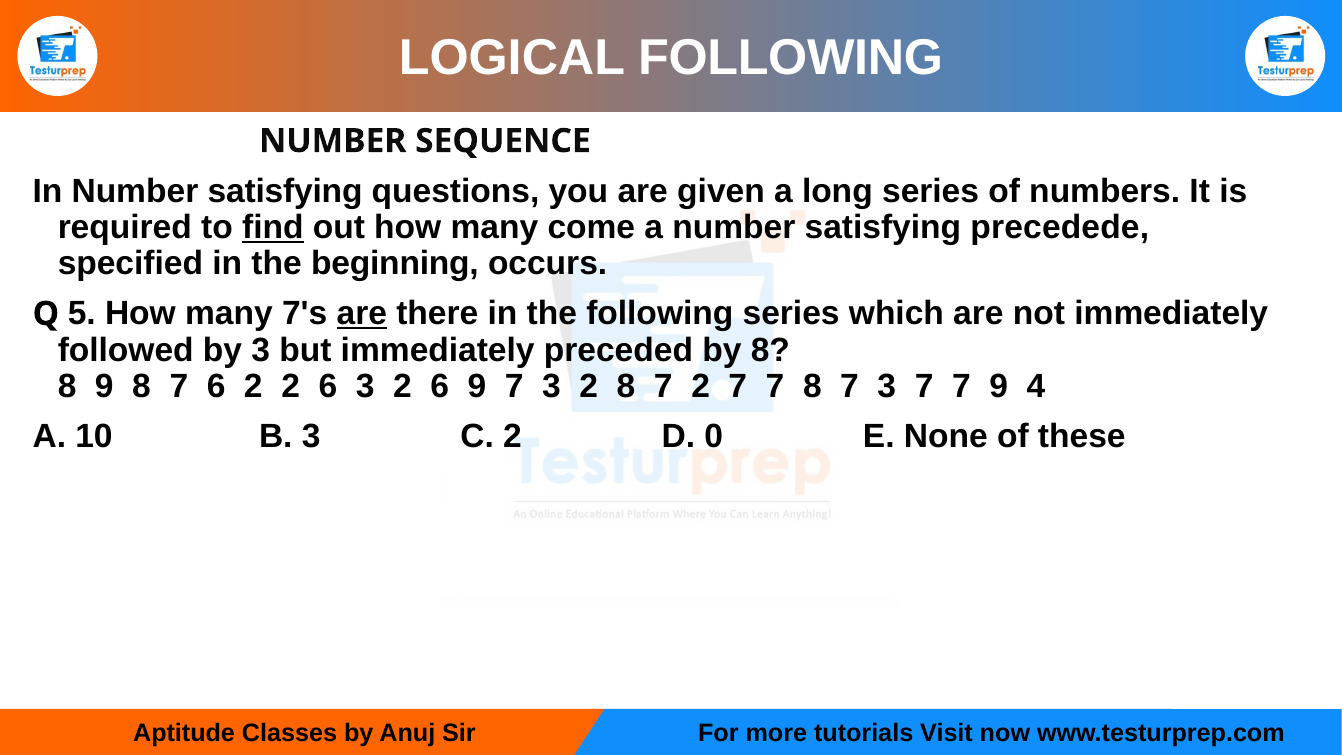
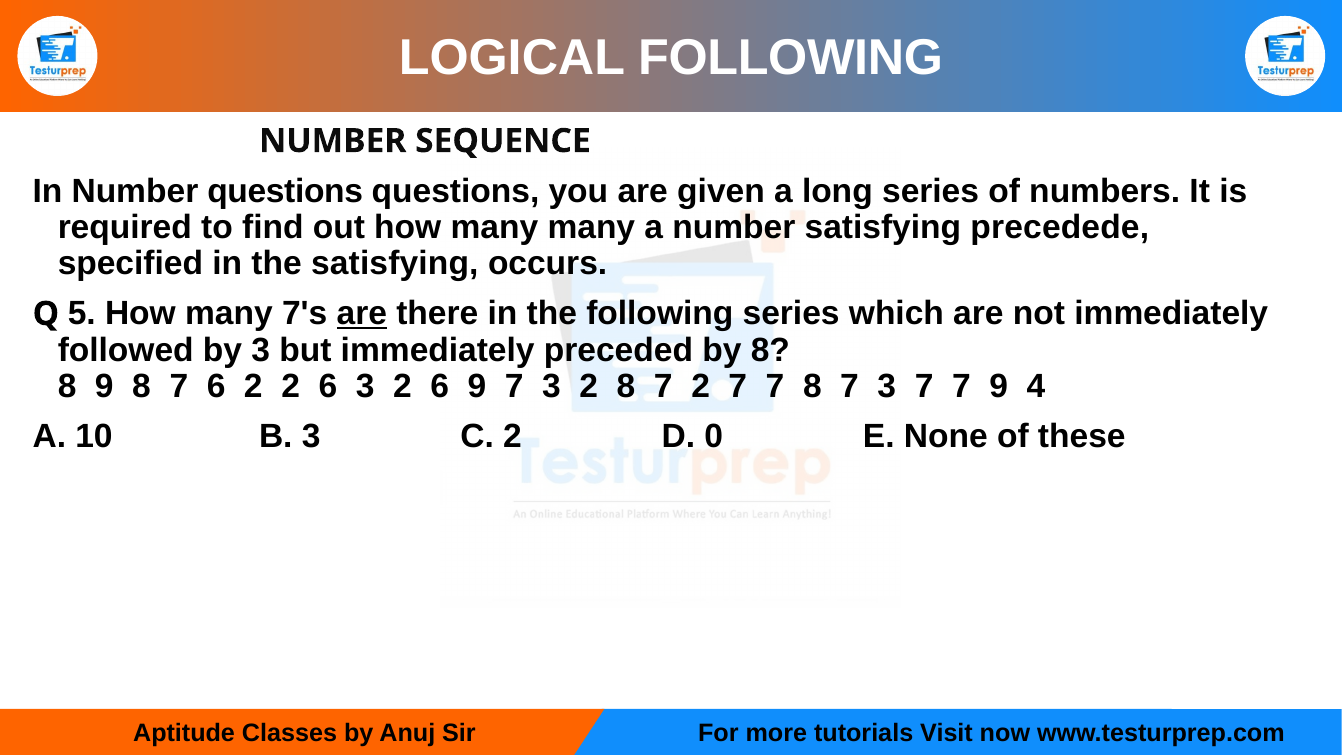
In Number satisfying: satisfying -> questions (285, 191)
find underline: present -> none (273, 227)
many come: come -> many (591, 227)
the beginning: beginning -> satisfying (395, 264)
